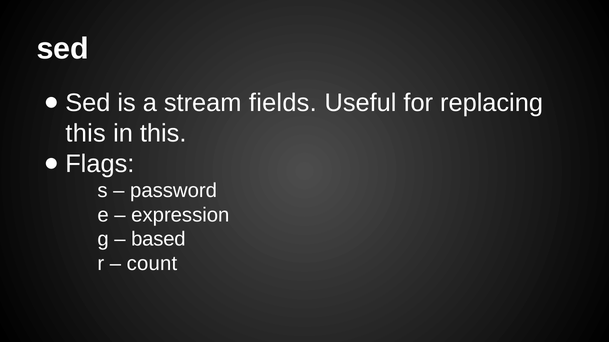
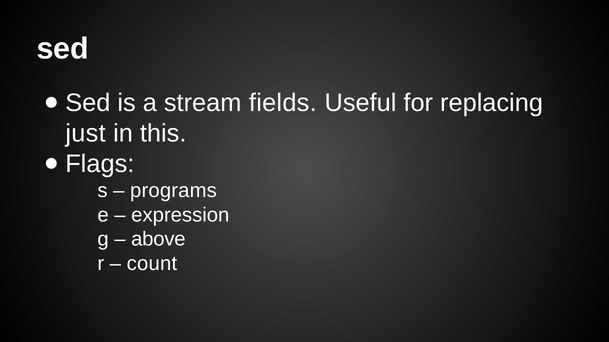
this: this -> just (86, 133)
password: password -> programs (173, 191)
based: based -> above (158, 240)
